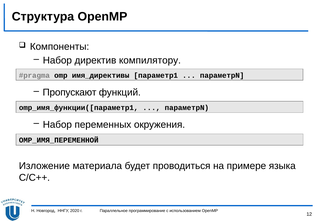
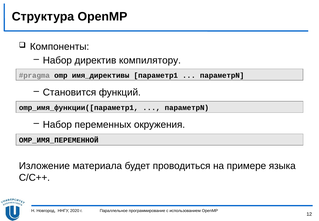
Пропускают: Пропускают -> Становится (70, 92)
